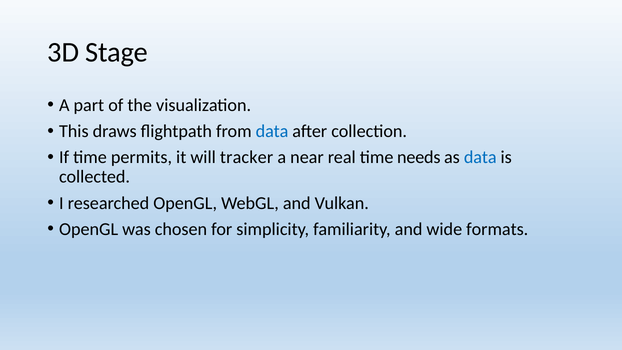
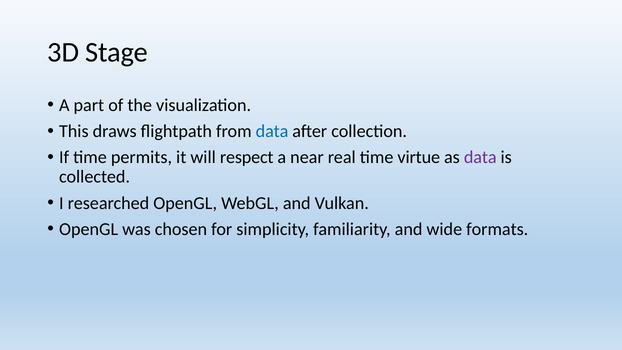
tracker: tracker -> respect (247, 157)
needs: needs -> virtue (419, 157)
data colour: blue -> purple (480, 157)
